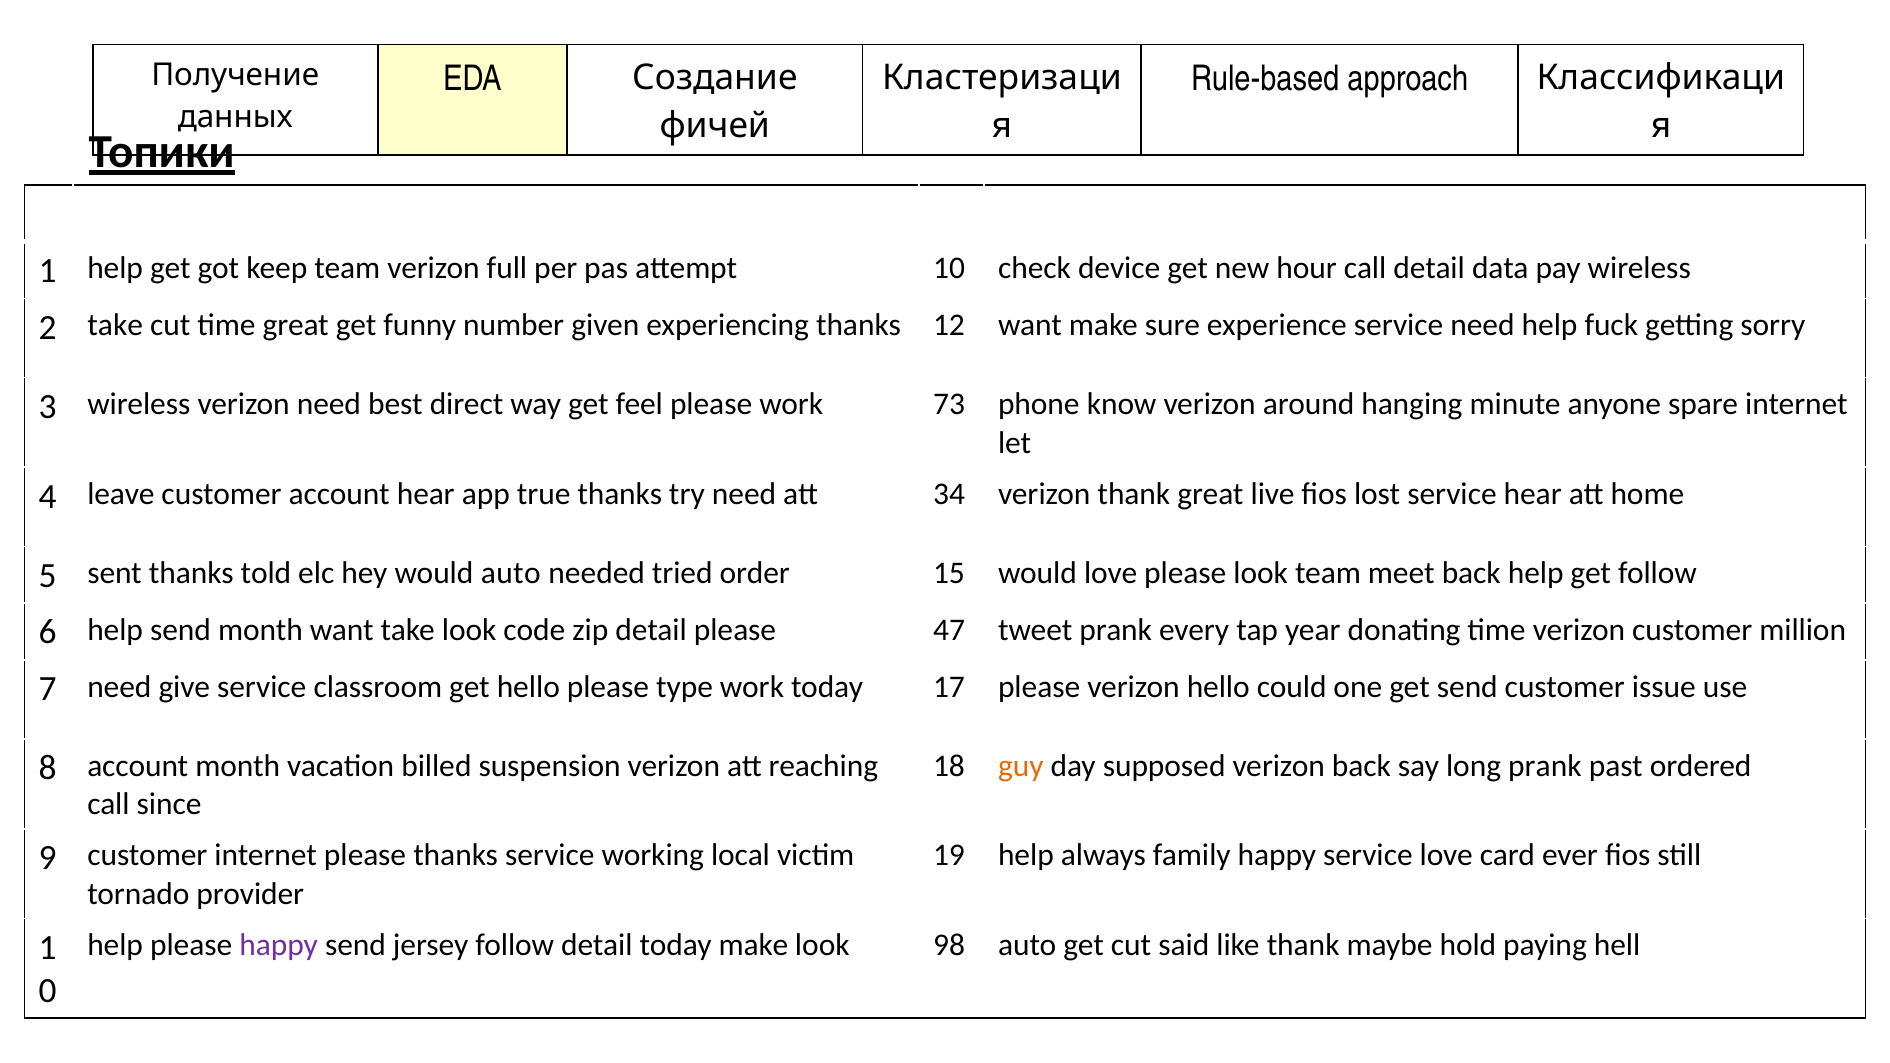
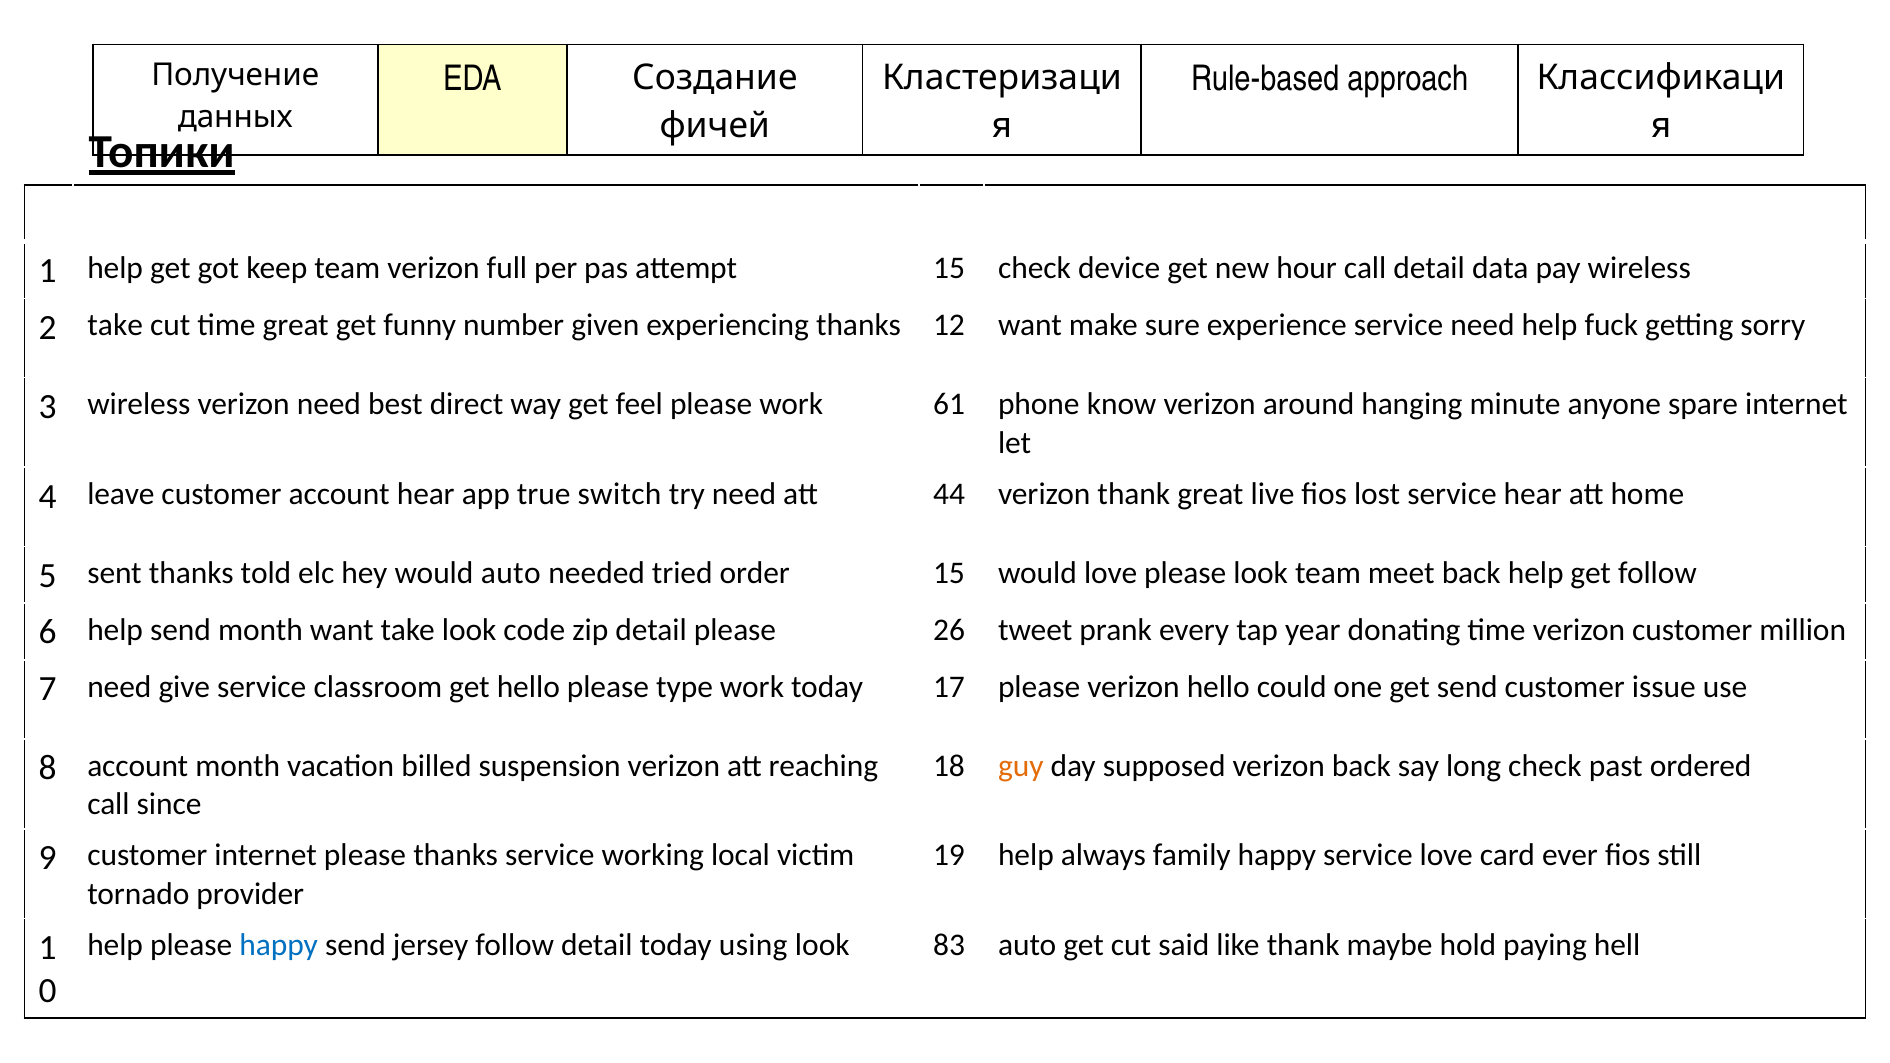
attempt 10: 10 -> 15 (949, 268)
73: 73 -> 61 (949, 404)
true thanks: thanks -> switch (620, 494)
34: 34 -> 44 (949, 494)
47: 47 -> 26 (949, 630)
long prank: prank -> check (1545, 766)
happy colour: purple -> blue (279, 945)
today make: make -> using (753, 945)
98: 98 -> 83 (949, 945)
